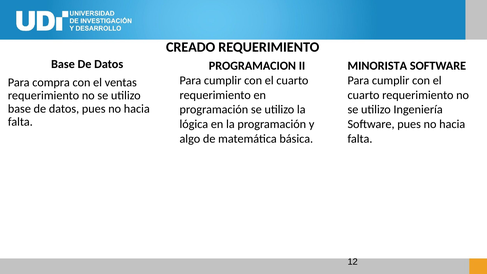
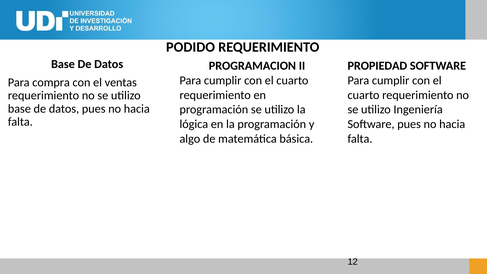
CREADO: CREADO -> PODIDO (191, 47)
MINORISTA: MINORISTA -> PROPIEDAD (377, 66)
